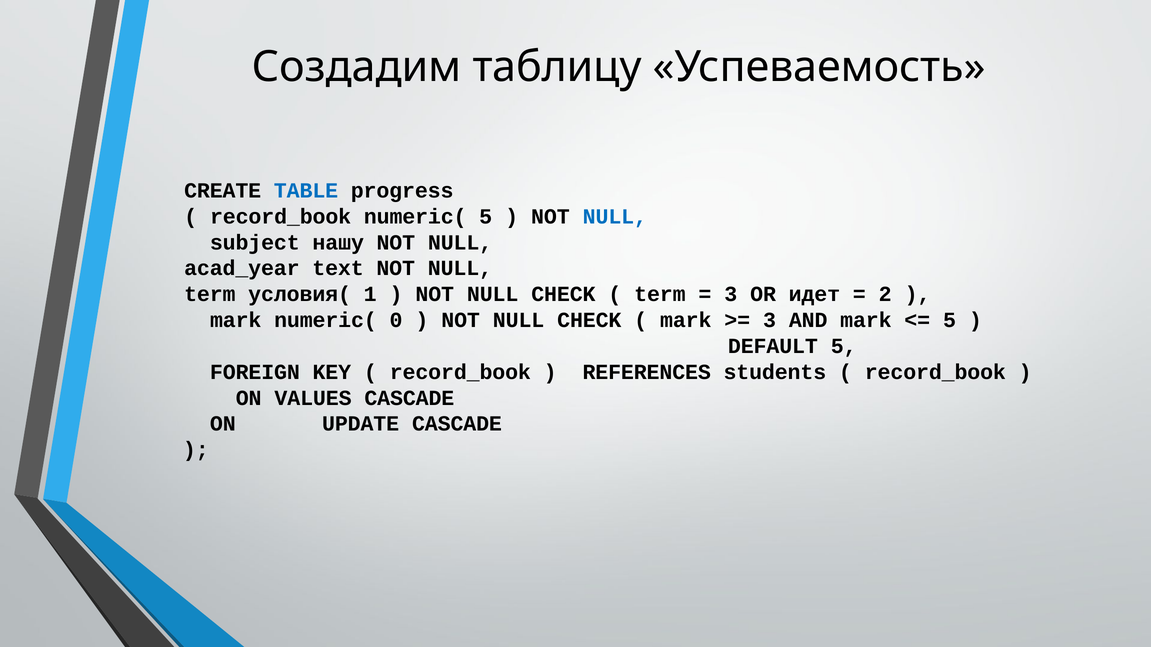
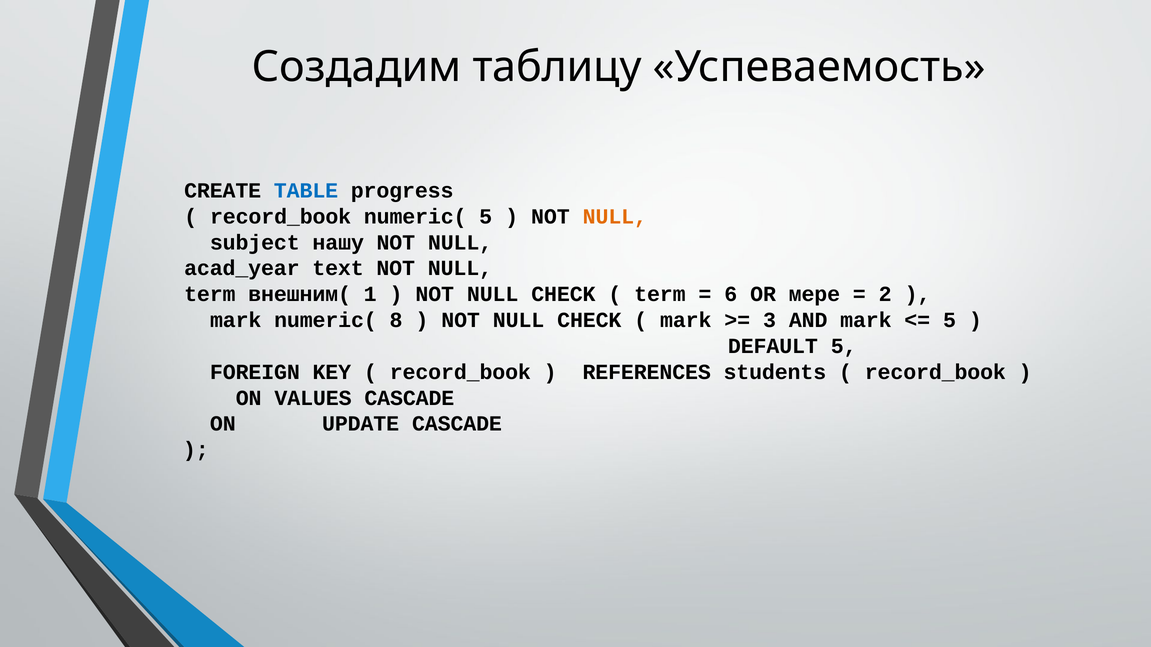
NULL colour: blue -> orange (615, 217)
условия(: условия( -> внешним( (300, 294)
3: 3 -> 6 (731, 294)
идет: идет -> мере (814, 294)
0: 0 -> 8 (396, 320)
